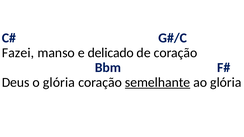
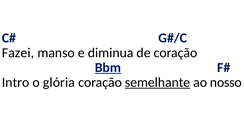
delicado: delicado -> diminua (111, 53)
Bbm underline: none -> present (108, 68)
Deus: Deus -> Intro (16, 83)
ao glória: glória -> nosso (226, 83)
